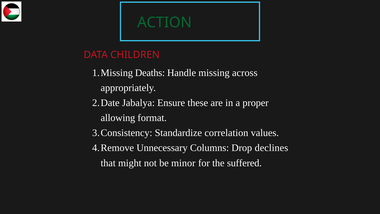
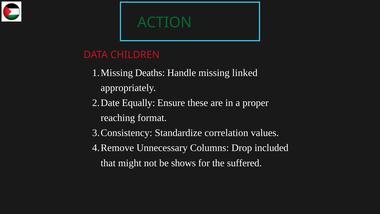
across: across -> linked (245, 73)
Jabalya: Jabalya -> Equally (138, 103)
allowing: allowing -> reaching (118, 118)
declines: declines -> included (272, 148)
minor: minor -> shows (183, 163)
